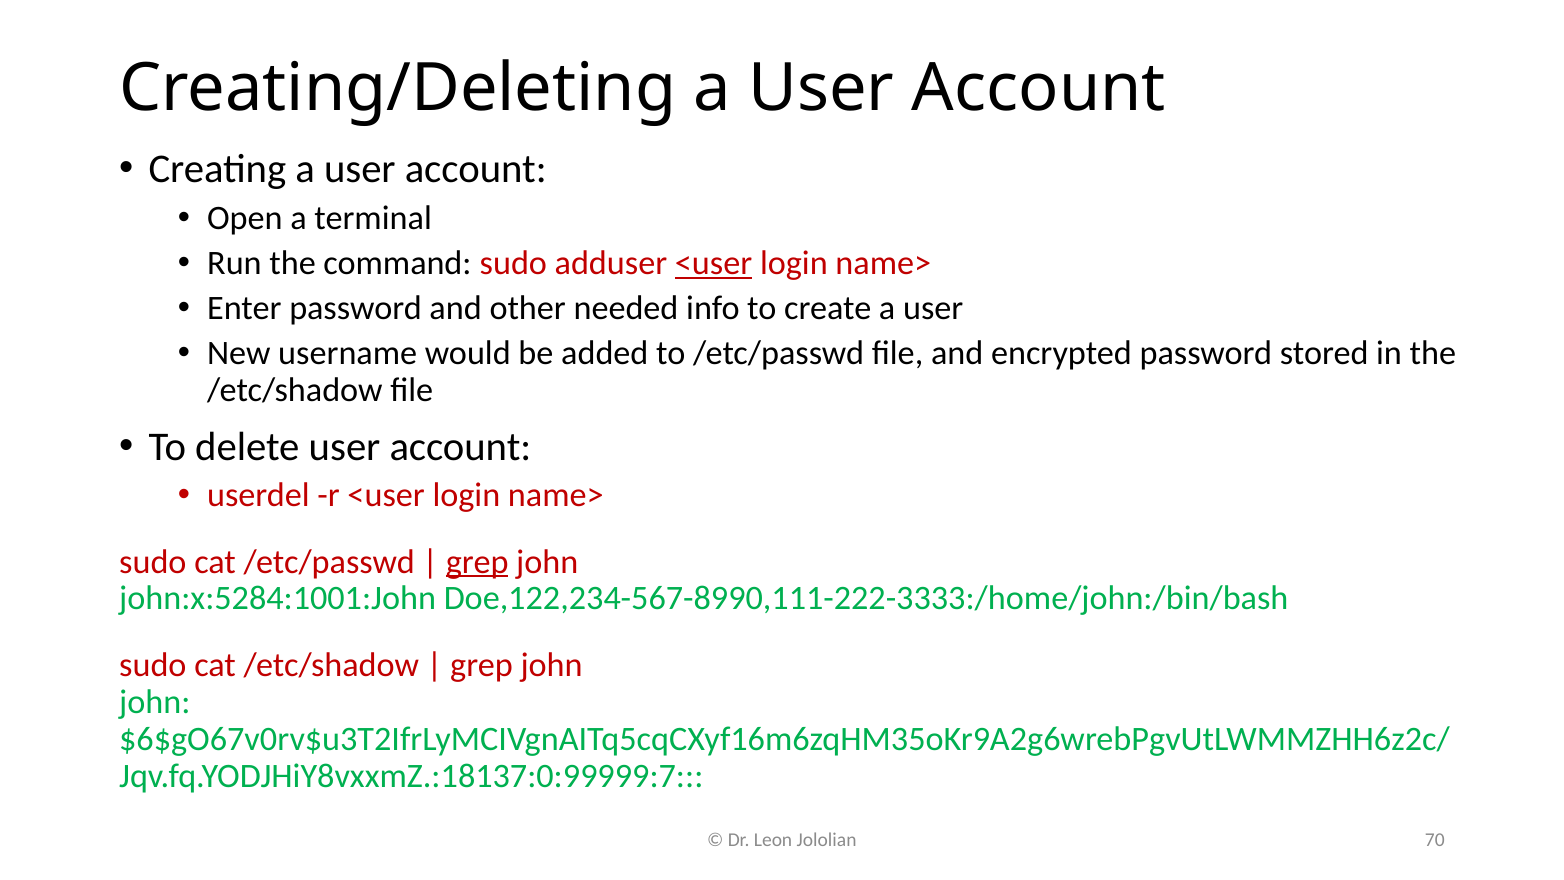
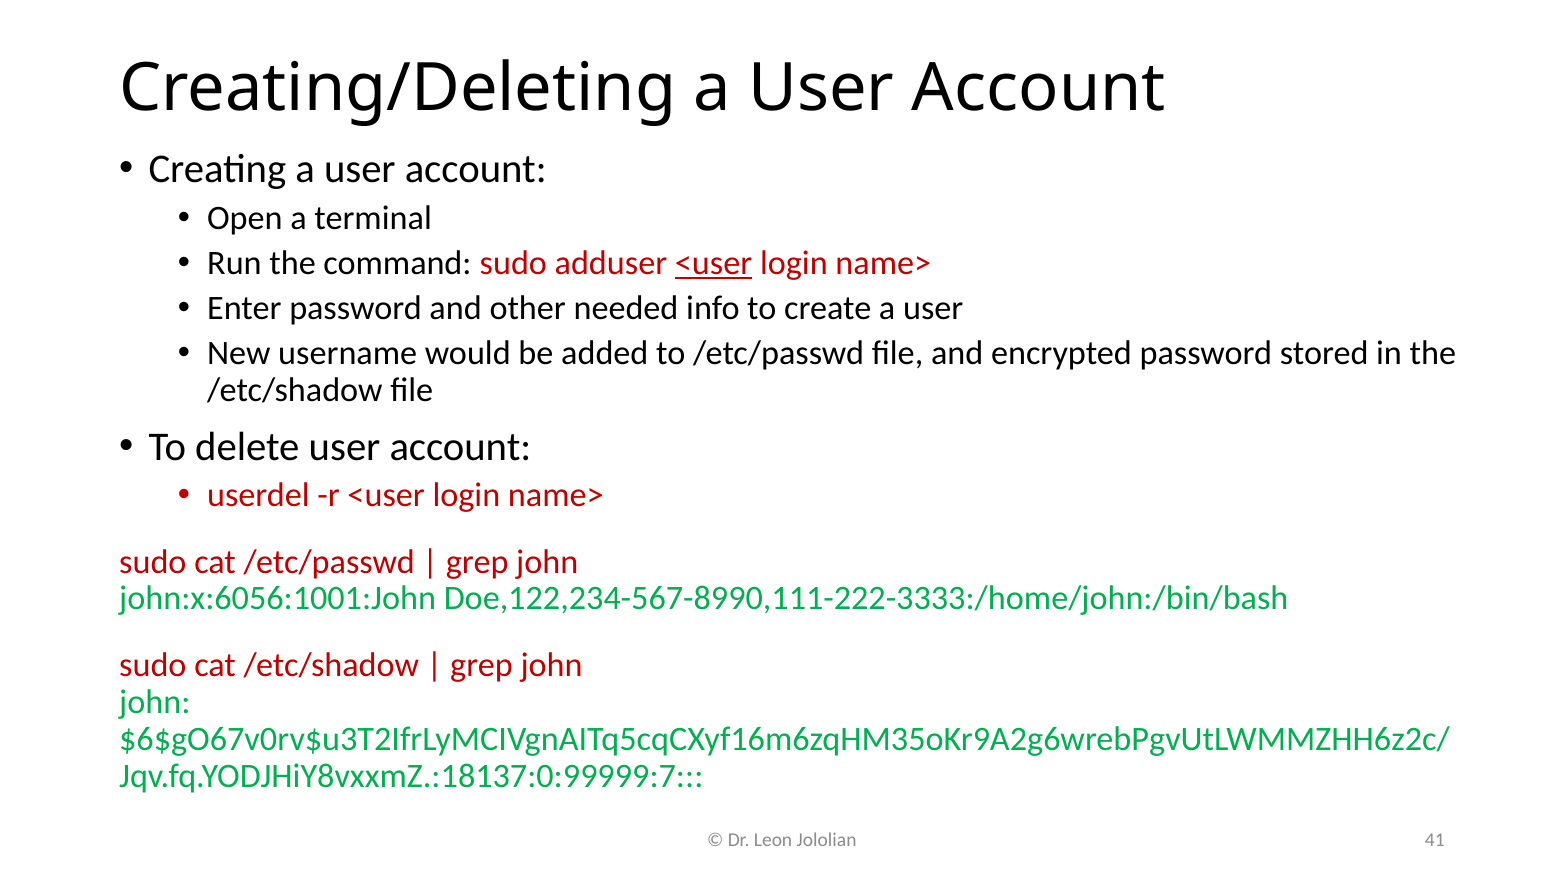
grep underline: present -> none (477, 562)
john:x:5284:1001:John: john:x:5284:1001:John -> john:x:6056:1001:John (278, 599)
70: 70 -> 41 (1435, 840)
